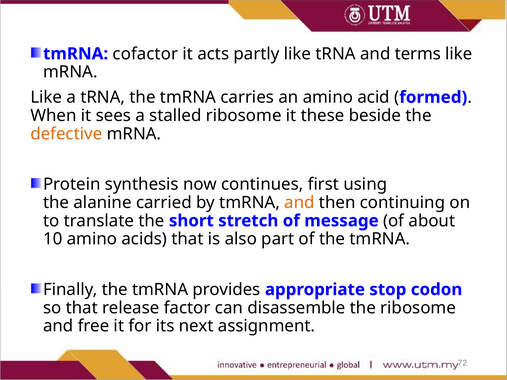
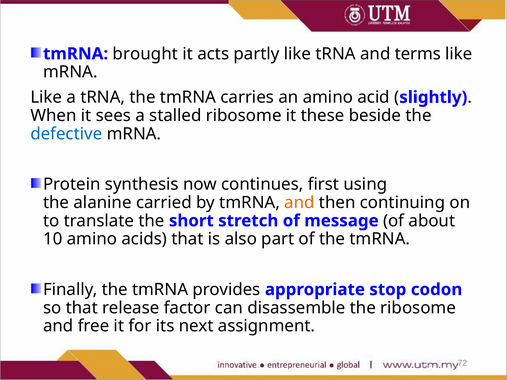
cofactor: cofactor -> brought (145, 54)
formed: formed -> slightly (433, 97)
defective colour: orange -> blue (66, 134)
